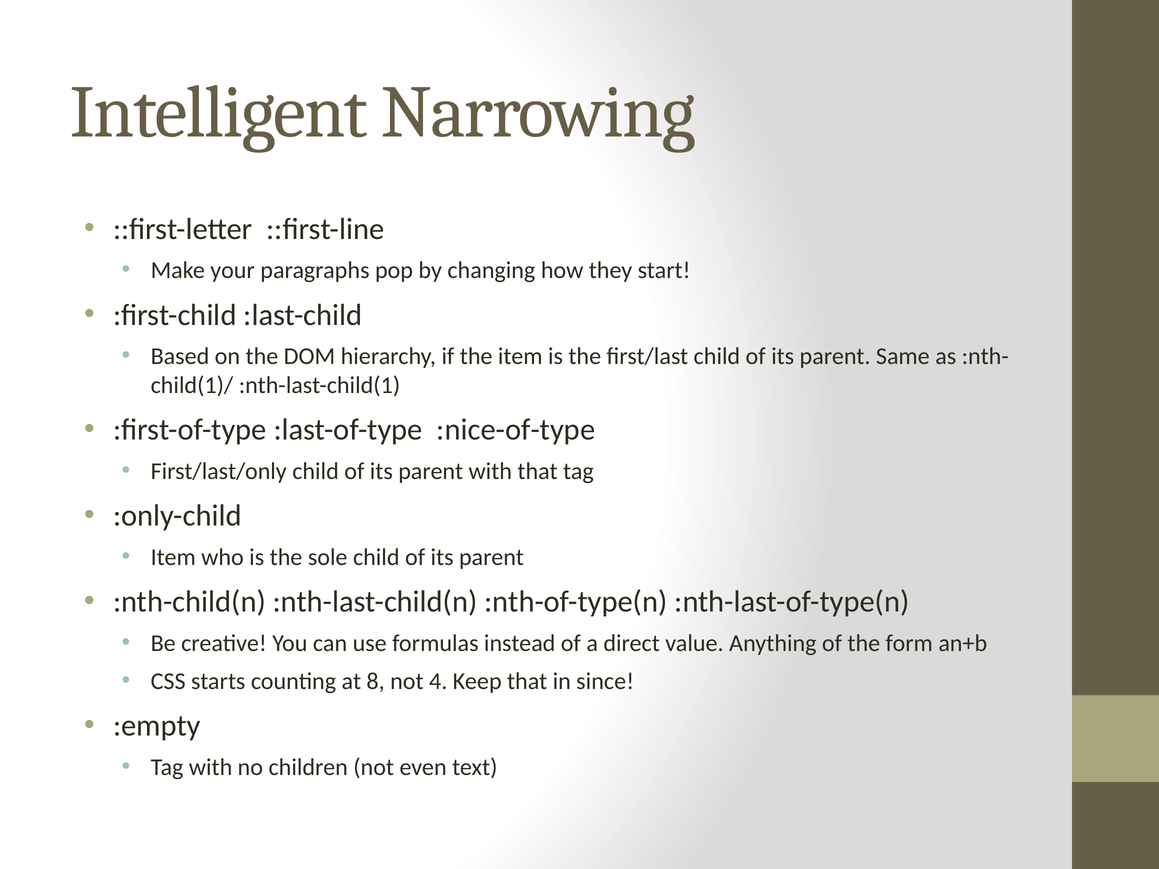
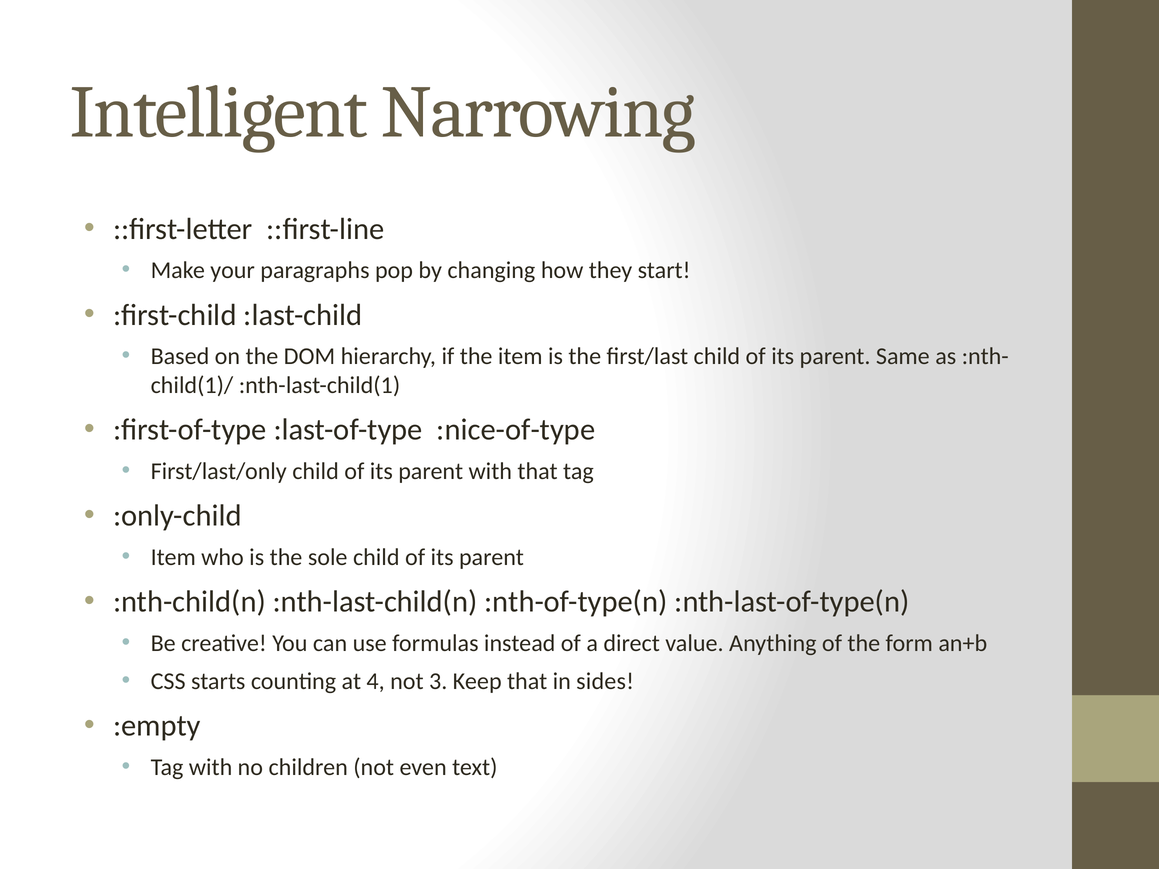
8: 8 -> 4 (376, 681)
4: 4 -> 3 (438, 681)
since: since -> sides (605, 681)
